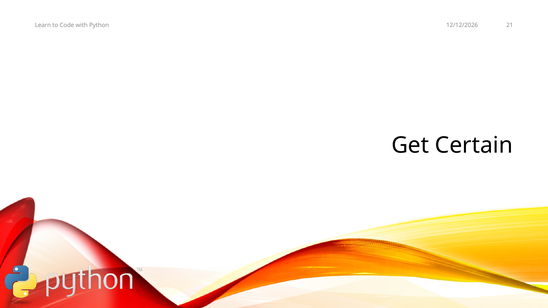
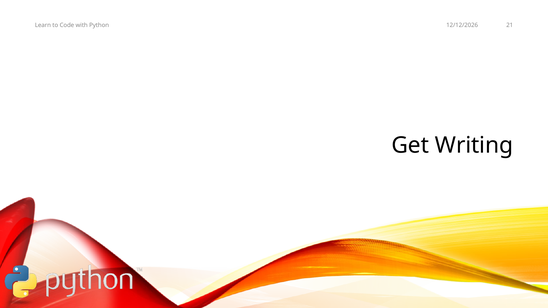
Certain: Certain -> Writing (474, 145)
